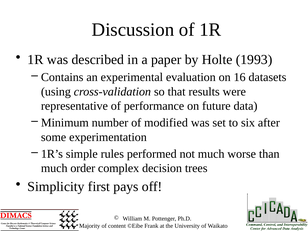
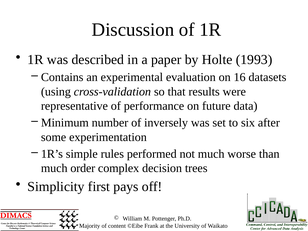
modified: modified -> inversely (166, 123)
